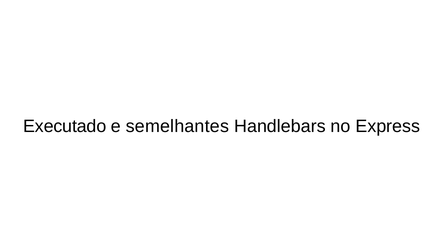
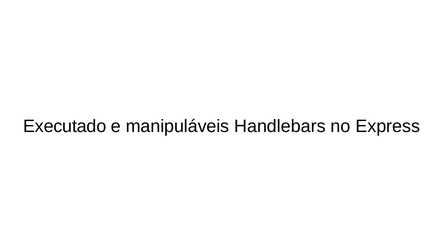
semelhantes: semelhantes -> manipuláveis (178, 126)
